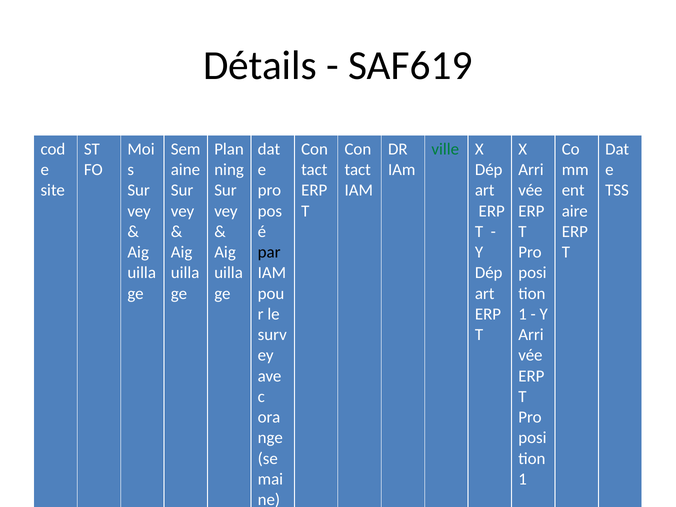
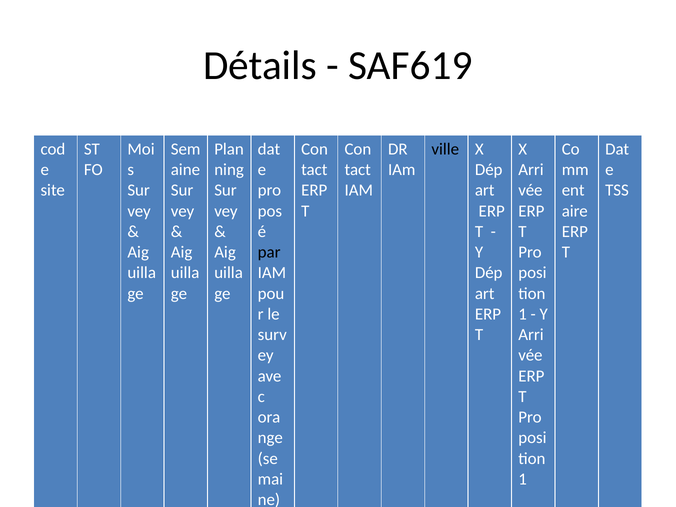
ville colour: green -> black (445, 149)
